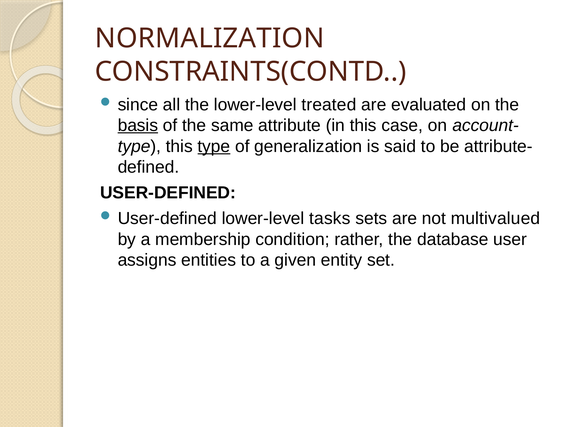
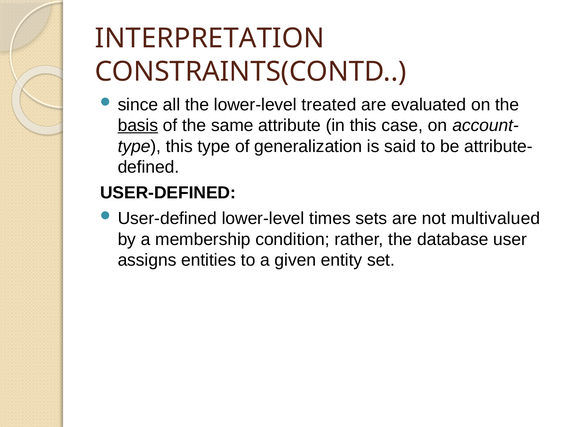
NORMALIZATION: NORMALIZATION -> INTERPRETATION (210, 38)
type underline: present -> none (214, 146)
tasks: tasks -> times (330, 218)
